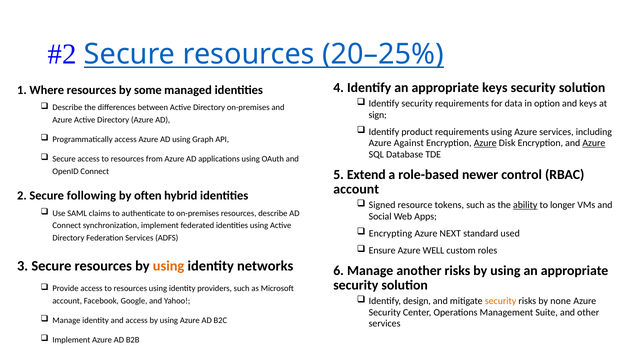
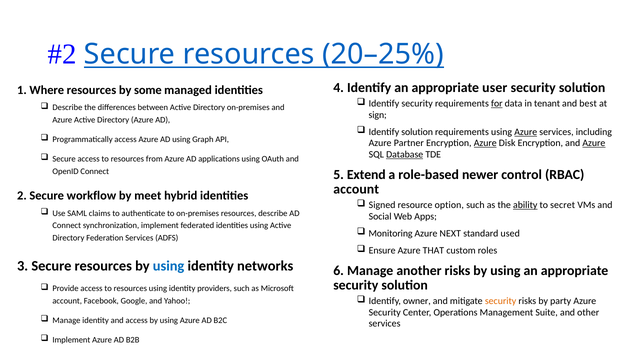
appropriate keys: keys -> user (495, 87)
for underline: none -> present (497, 103)
option: option -> tenant (547, 103)
and keys: keys -> best (588, 103)
Identify product: product -> solution (417, 132)
Azure underline: none -> present (526, 132)
Against: Against -> Partner (409, 143)
Database underline: none -> present (405, 154)
following: following -> workflow (91, 195)
often: often -> meet (148, 195)
tokens: tokens -> option (449, 205)
longer: longer -> secret (563, 205)
Encrypting: Encrypting -> Monitoring (391, 233)
WELL: WELL -> THAT (433, 250)
using colour: orange -> blue (169, 266)
design: design -> owner (417, 301)
none: none -> party (561, 301)
